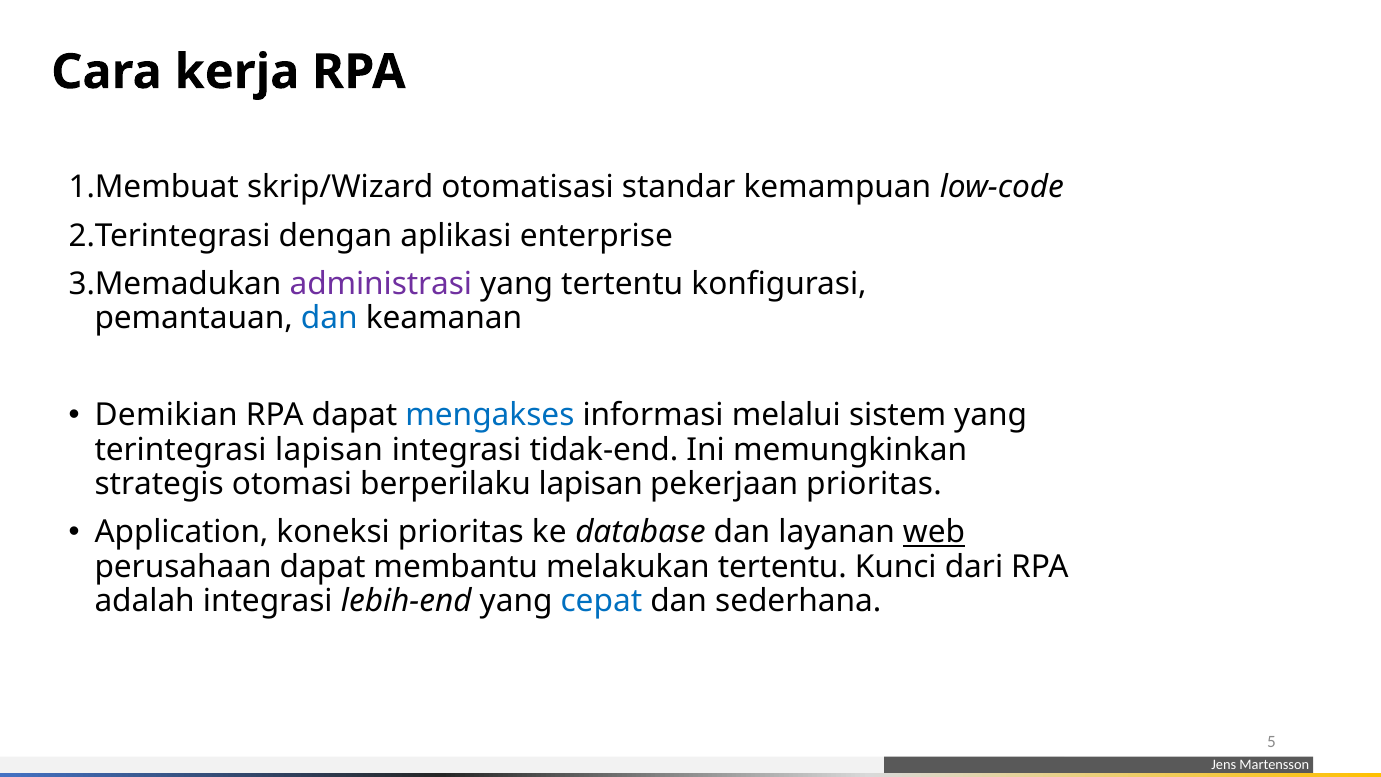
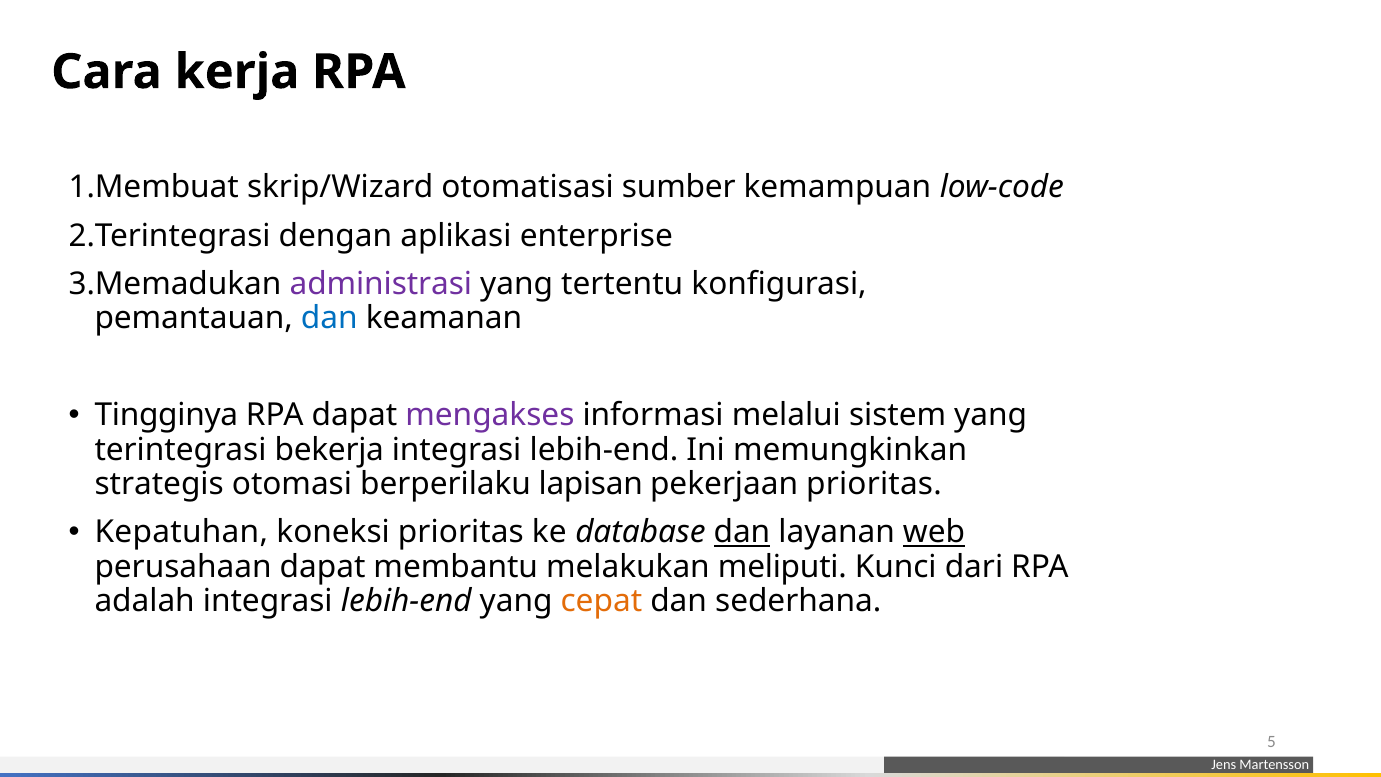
standar: standar -> sumber (679, 187)
Demikian: Demikian -> Tingginya (166, 415)
mengakses colour: blue -> purple (490, 415)
terintegrasi lapisan: lapisan -> bekerja (329, 450)
tidak-end: tidak-end -> lebih-end (604, 450)
Application: Application -> Kepatuhan (181, 532)
dan underline: none -> present (742, 532)
melakukan tertentu: tertentu -> meliputi (782, 567)
cepat colour: blue -> orange (601, 601)
